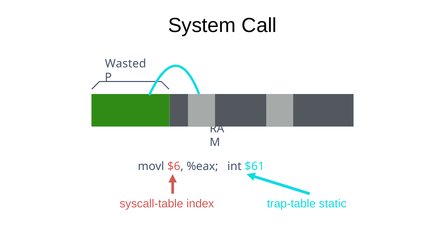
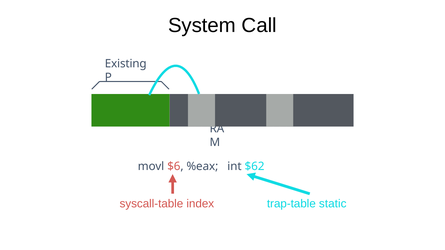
Wasted: Wasted -> Existing (126, 64)
$61: $61 -> $62 (255, 167)
